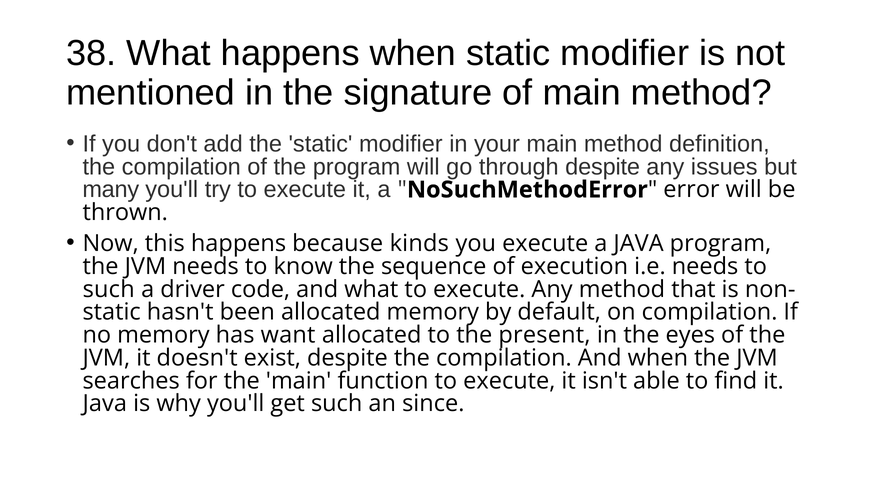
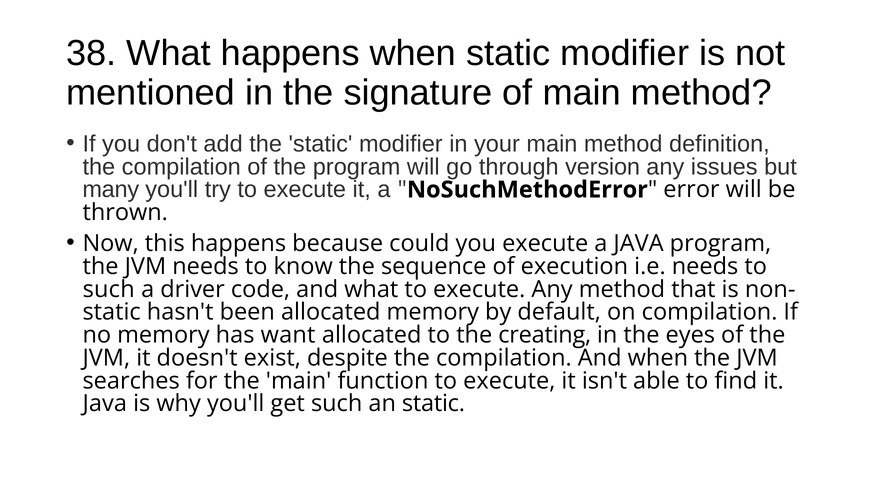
through despite: despite -> version (603, 167)
kinds: kinds -> could (419, 243)
present: present -> creating (545, 335)
an since: since -> static (433, 404)
